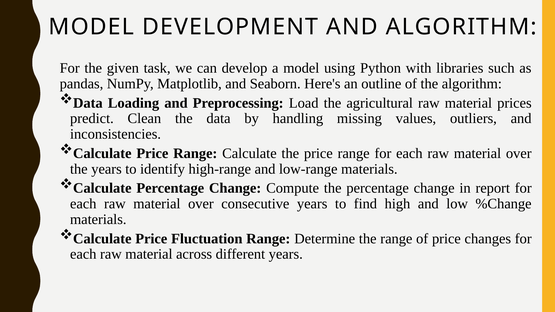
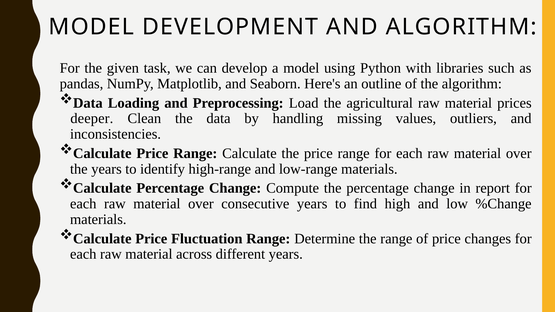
predict: predict -> deeper (92, 119)
